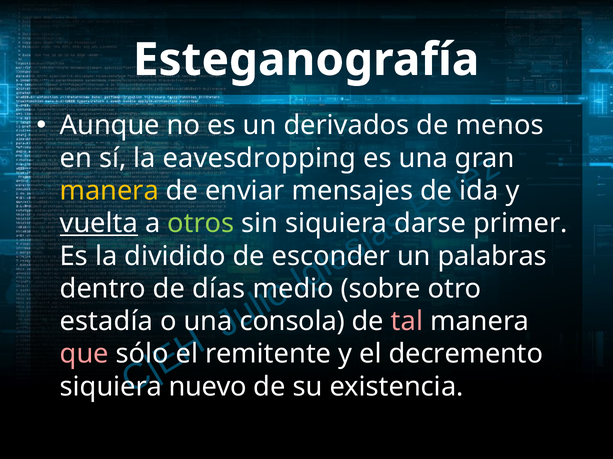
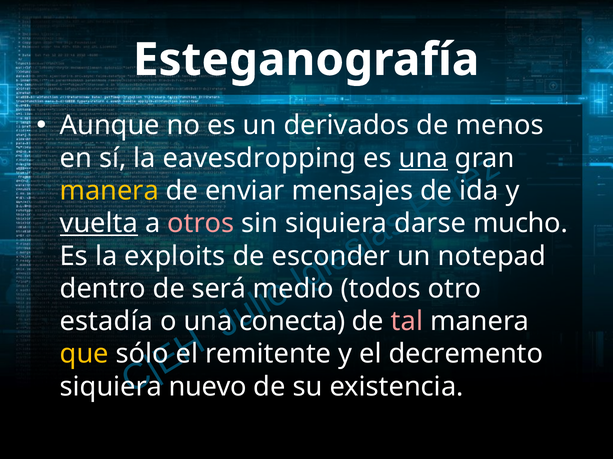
una underline: none -> present (423, 158)
otros colour: light green -> pink (201, 224)
primer: primer -> mucho (521, 224)
dividido: dividido -> exploits (175, 256)
palabras: palabras -> notepad (492, 256)
días: días -> será (219, 289)
sobre: sobre -> todos (381, 289)
consola: consola -> conecta (292, 322)
que colour: pink -> yellow (84, 355)
